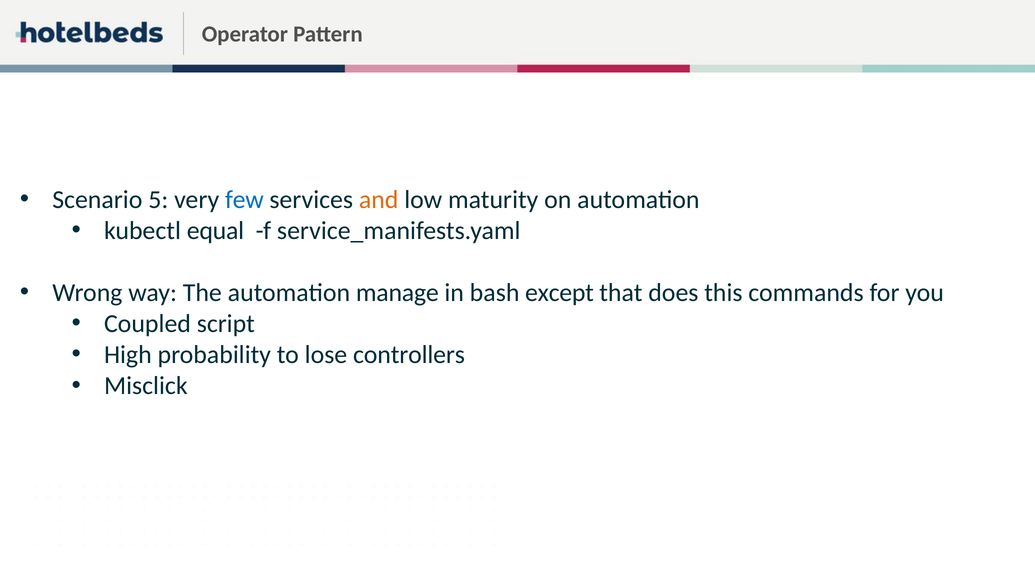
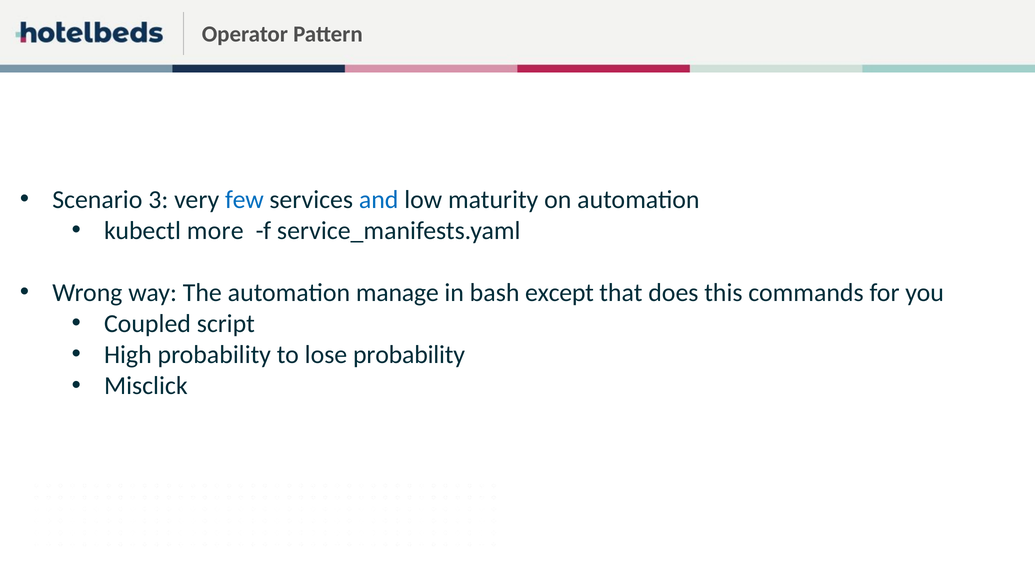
5: 5 -> 3 (158, 200)
and colour: orange -> blue (379, 200)
equal: equal -> more (215, 231)
lose controllers: controllers -> probability (409, 355)
